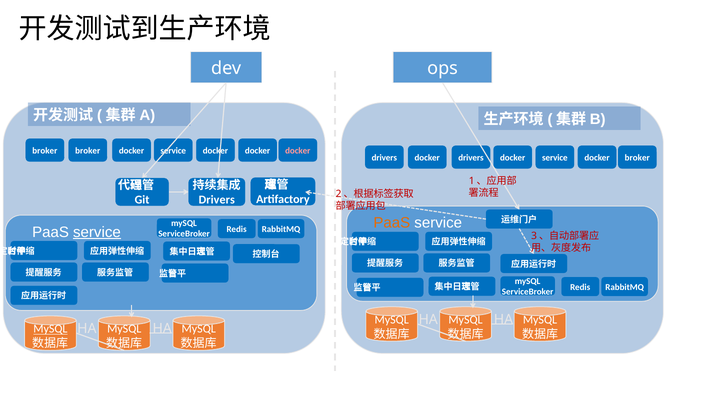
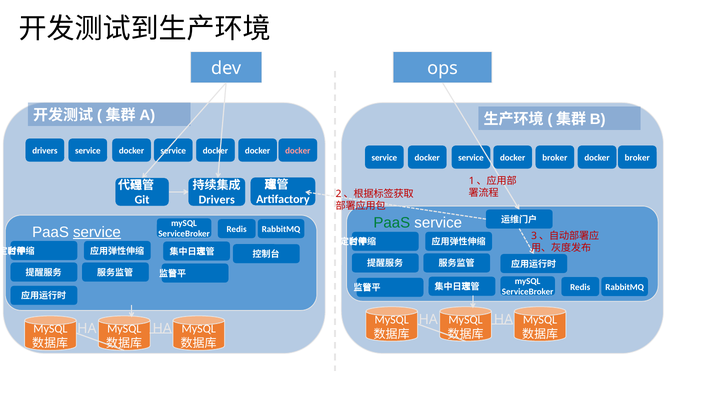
broker: broker -> drivers (45, 151)
broker: broker -> service (88, 151)
drivers: drivers -> service (384, 158)
drivers: drivers -> service (471, 158)
service: service -> broker (555, 158)
PaaS colour: orange -> green (392, 223)
MySQL underline: present -> none (50, 329)
